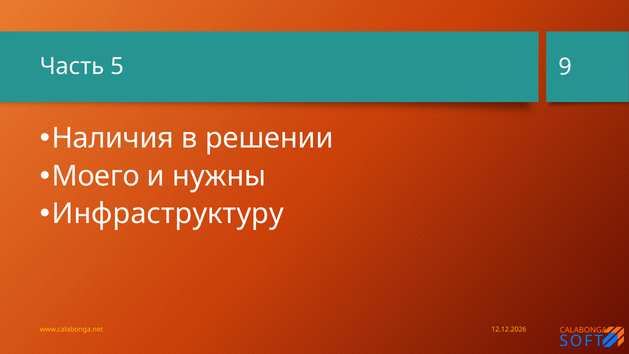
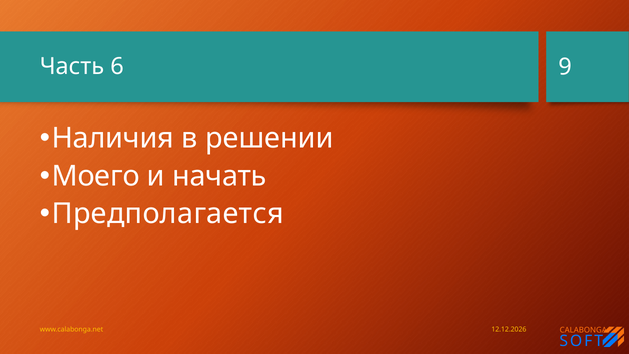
5: 5 -> 6 (117, 67)
нужны: нужны -> начать (219, 176)
Инфраструктуру: Инфраструктуру -> Предполагается (168, 214)
